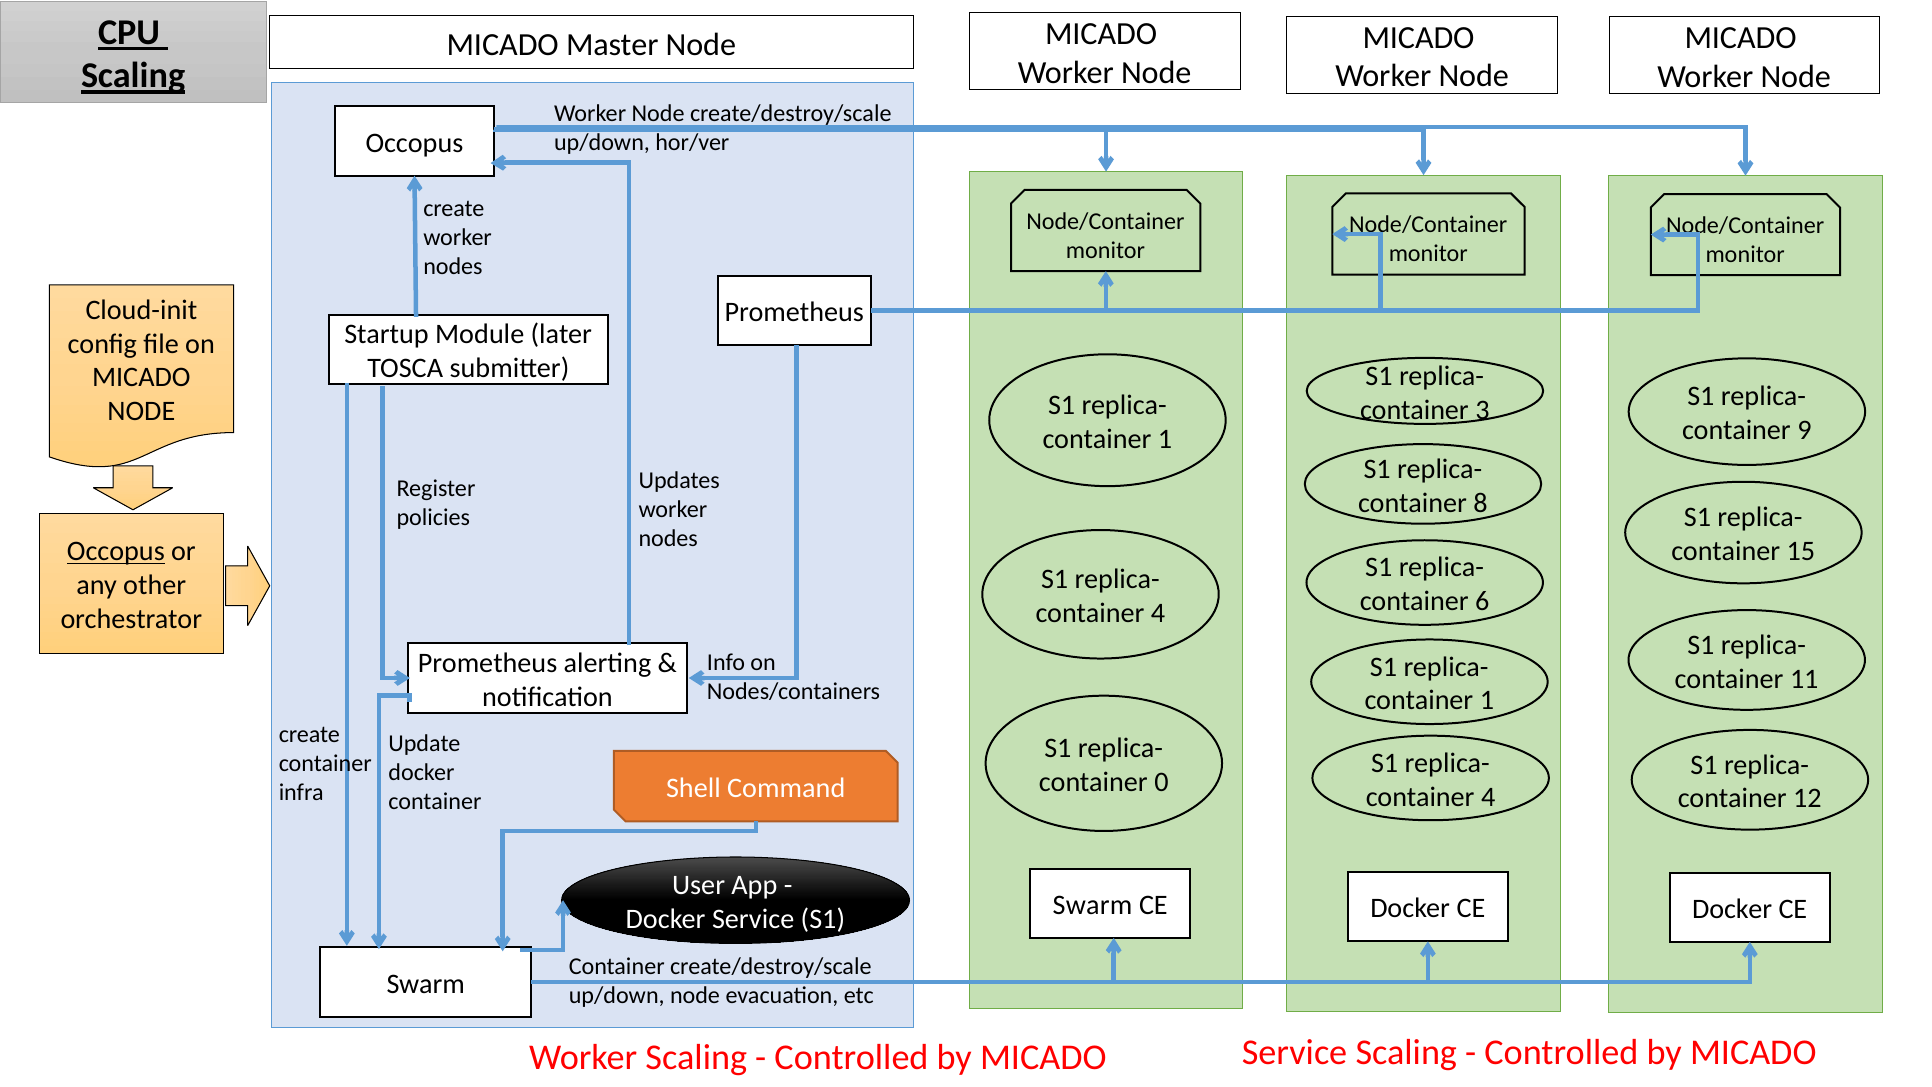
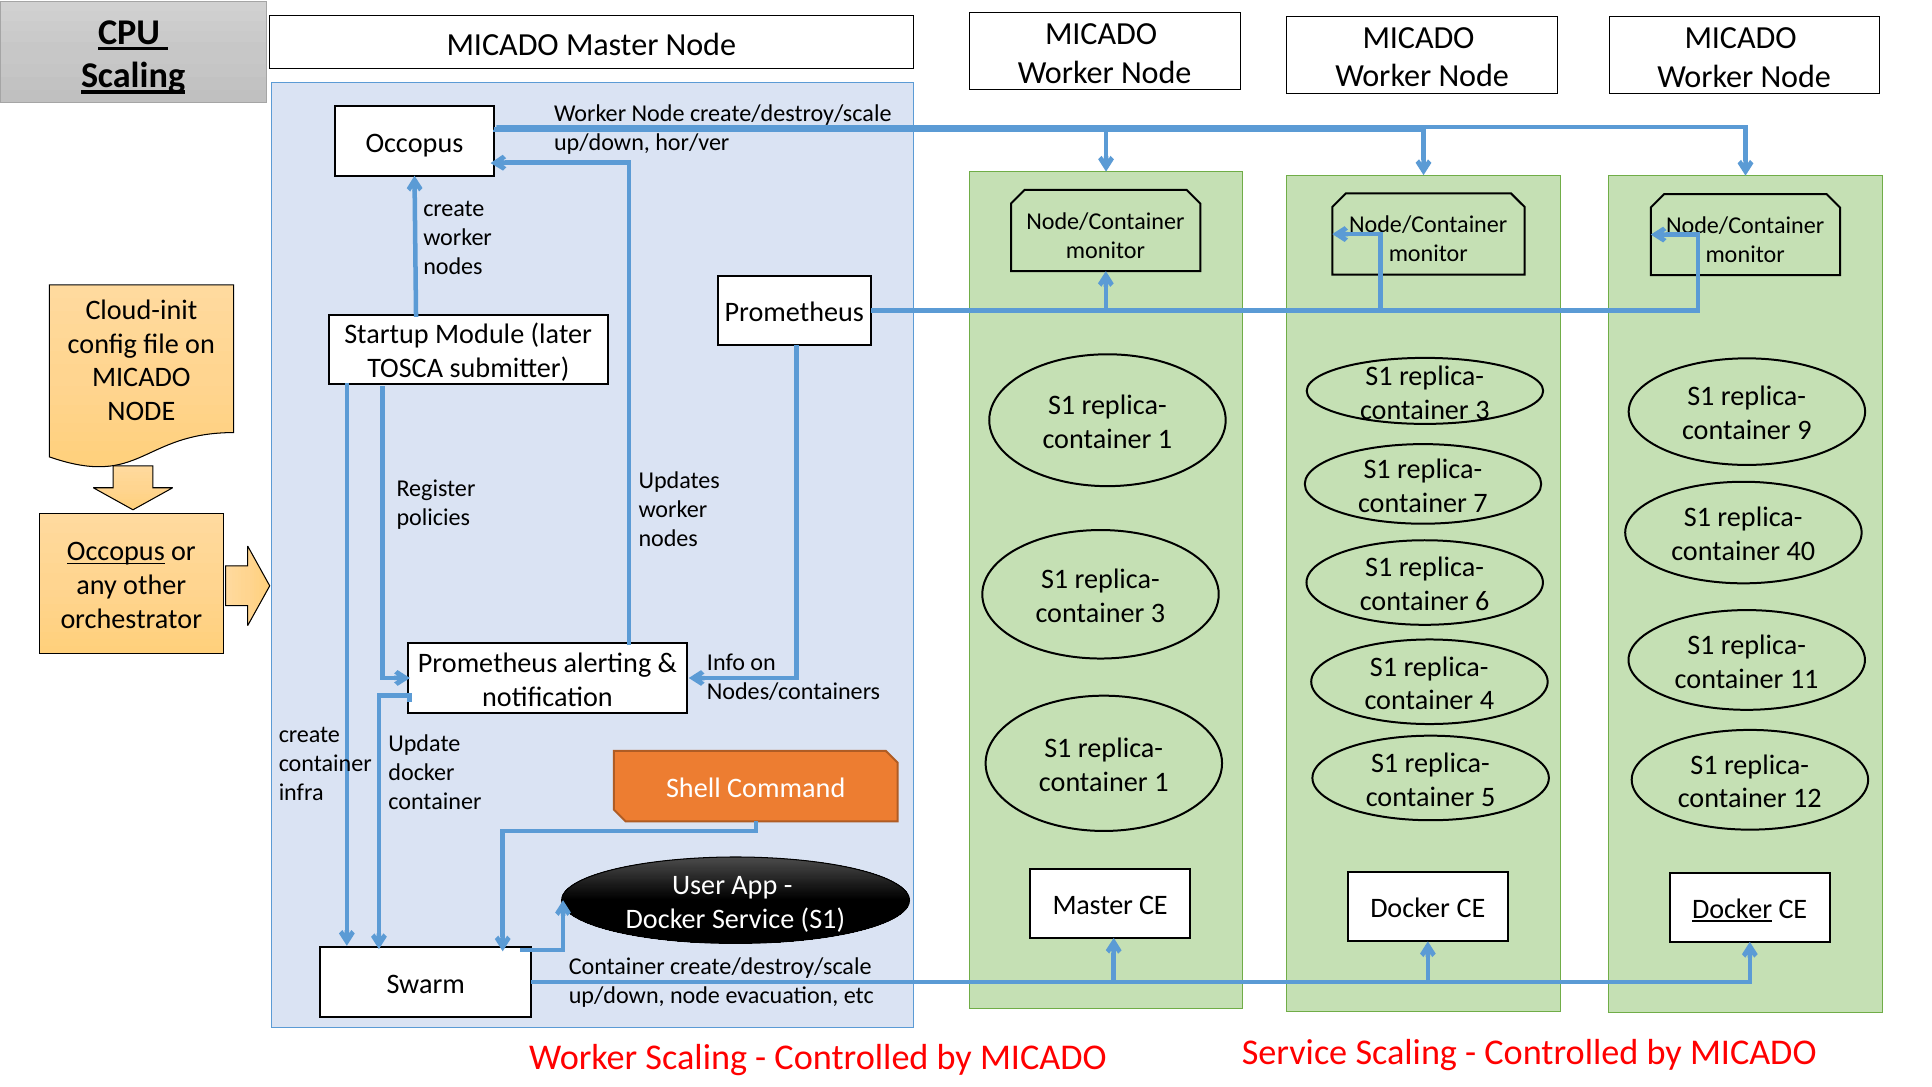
8: 8 -> 7 (1481, 503)
15: 15 -> 40 (1801, 551)
4: 4 -> 3 (1158, 613)
1: 1 -> 4 (1487, 700)
0: 0 -> 1 (1161, 782)
4: 4 -> 5 (1488, 797)
Swarm: Swarm -> Master (1093, 905)
Docker underline: none -> present (1732, 909)
